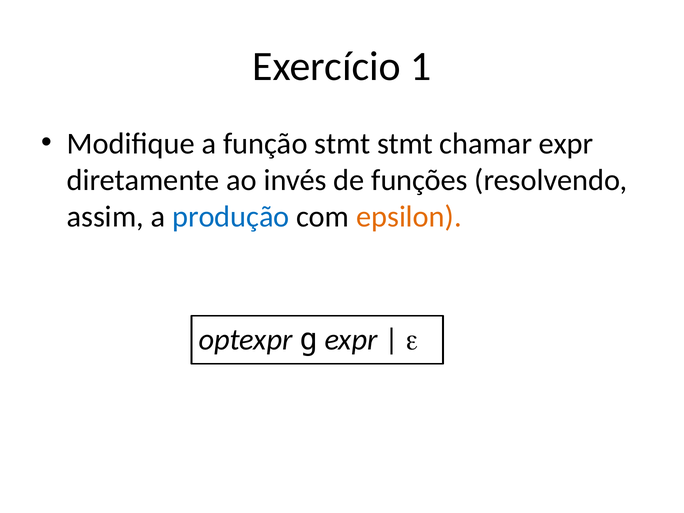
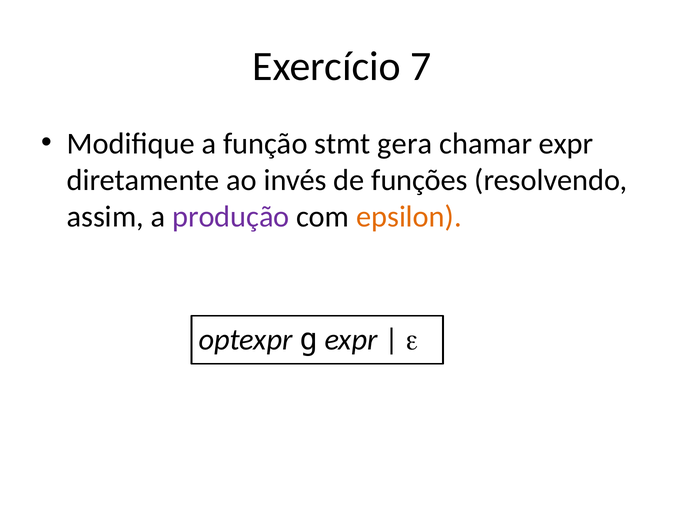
1: 1 -> 7 (421, 66)
stmt stmt: stmt -> gera (405, 143)
produção colour: blue -> purple (231, 216)
